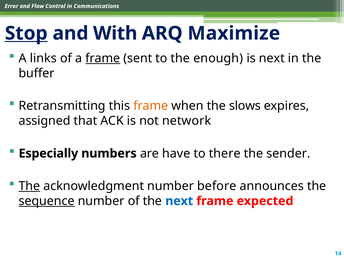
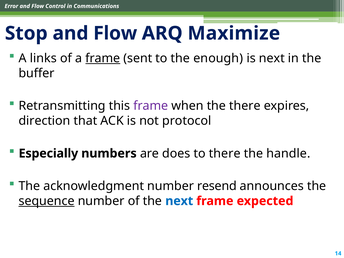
Stop underline: present -> none (26, 33)
With: With -> Flow (115, 33)
frame colour: orange -> purple (151, 106)
the slows: slows -> there (245, 106)
assigned: assigned -> direction (44, 121)
network: network -> protocol (187, 121)
have: have -> does (176, 153)
sender: sender -> handle (288, 153)
The underline: present -> none (29, 186)
before: before -> resend (217, 186)
